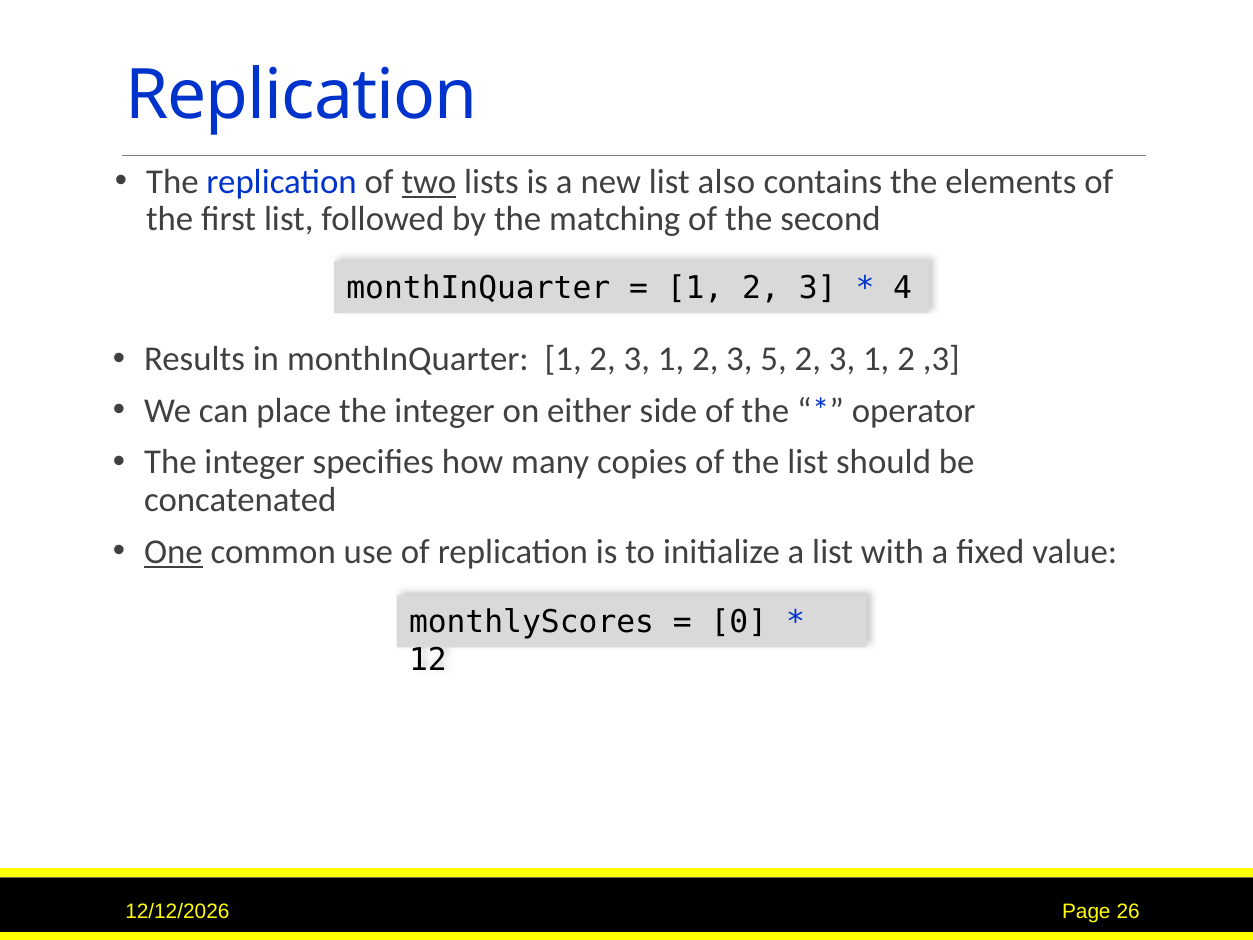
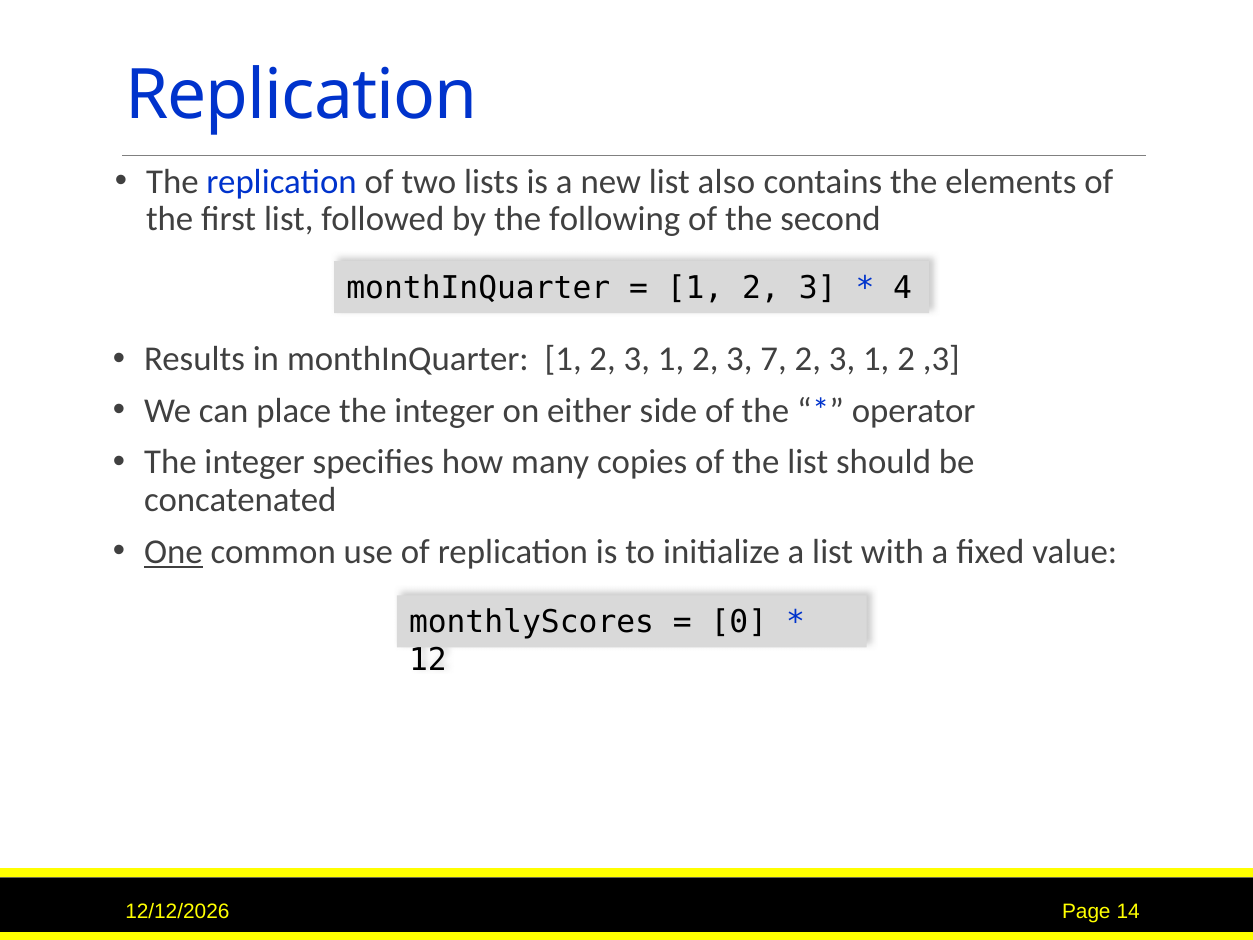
two underline: present -> none (429, 182)
matching: matching -> following (615, 219)
5: 5 -> 7 (774, 359)
26: 26 -> 14 (1128, 912)
